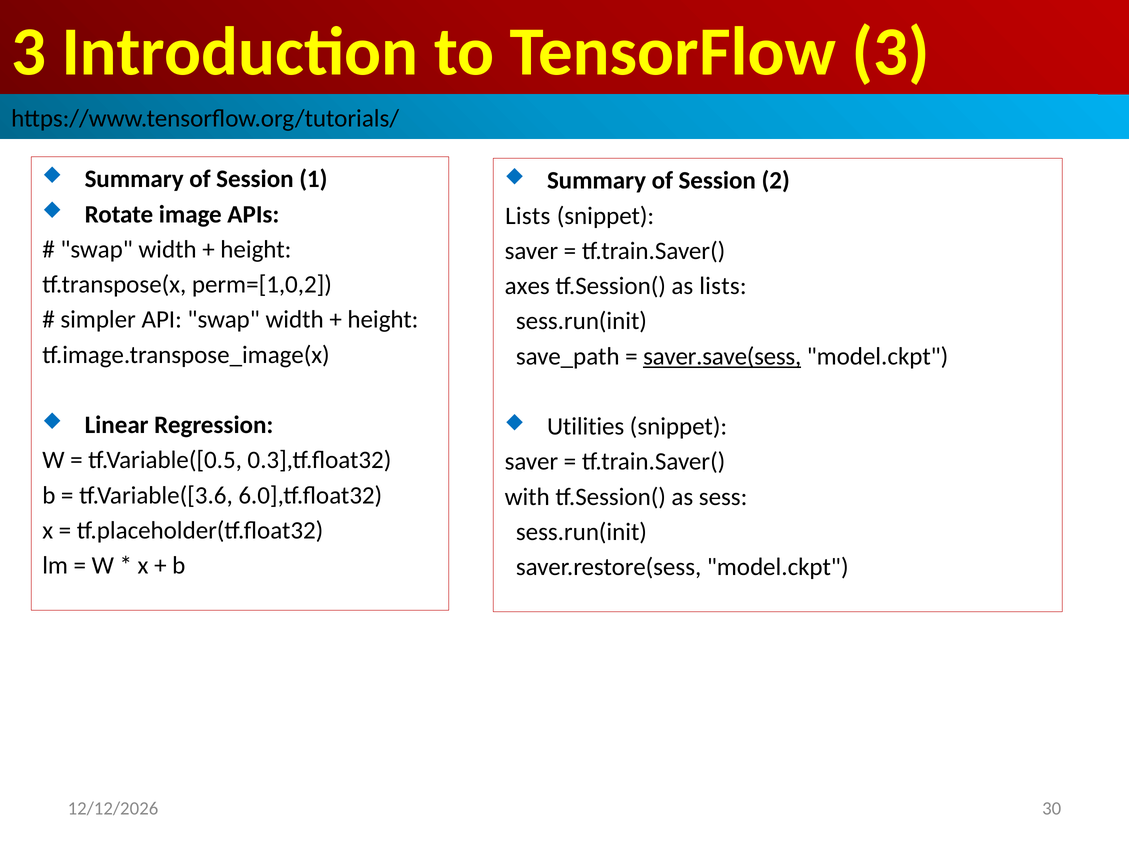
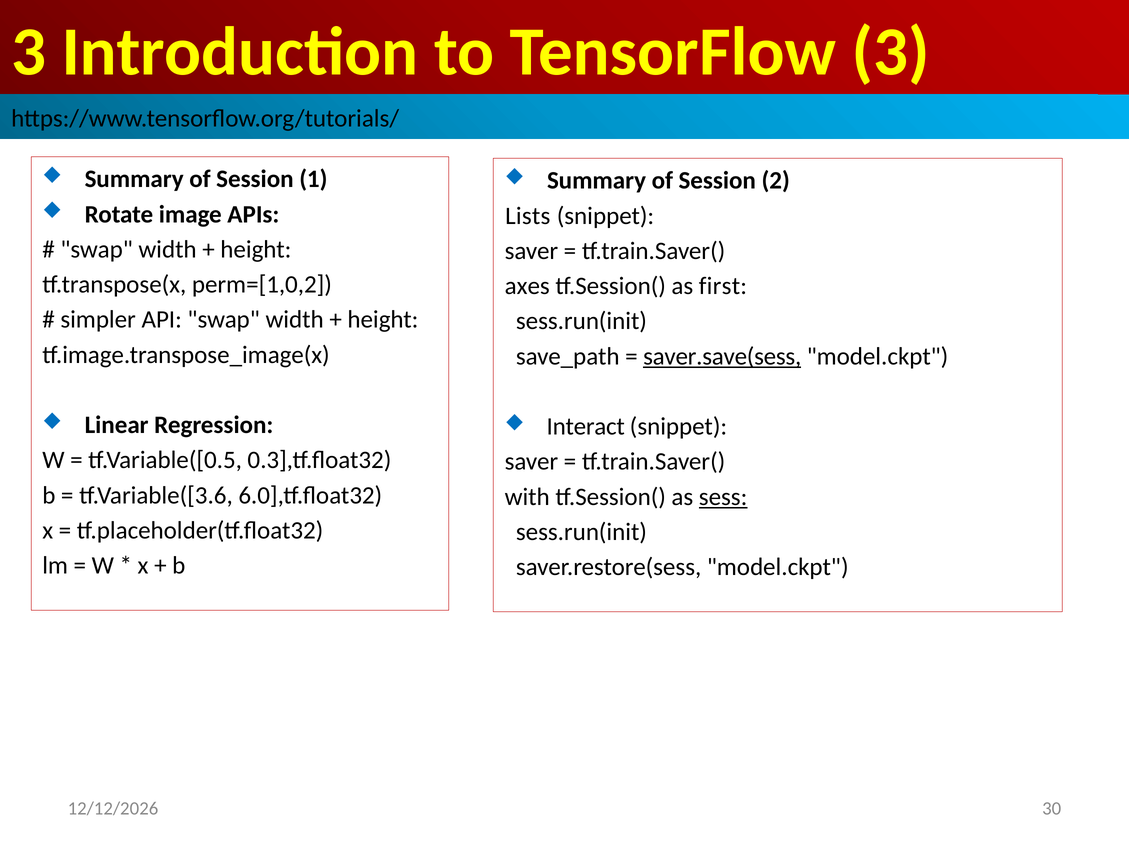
as lists: lists -> first (723, 286)
Utilities: Utilities -> Interact (586, 426)
sess underline: none -> present (723, 497)
